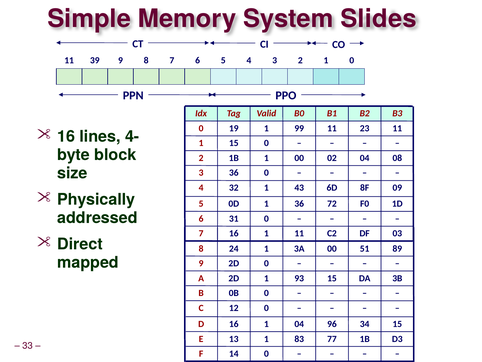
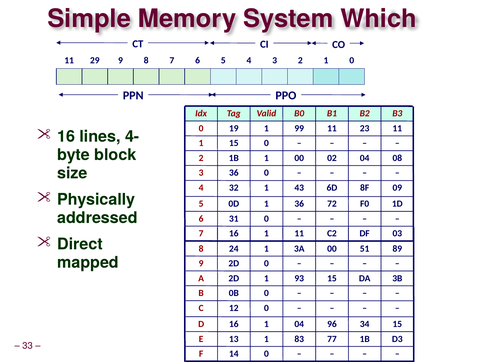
Slides: Slides -> Which (379, 19)
39: 39 -> 29 (95, 60)
